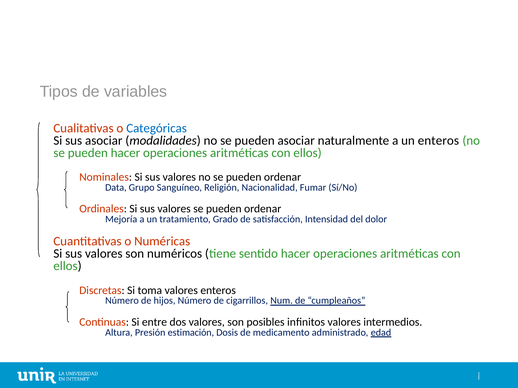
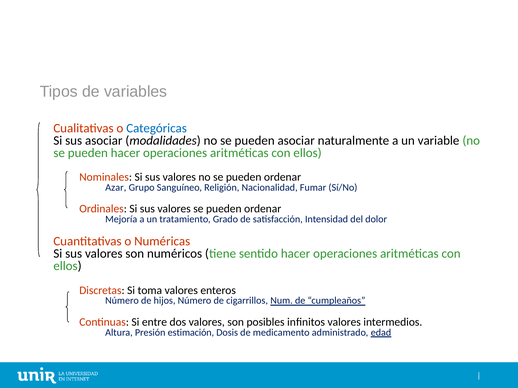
un enteros: enteros -> variable (438, 141)
Data: Data -> Azar (116, 188)
